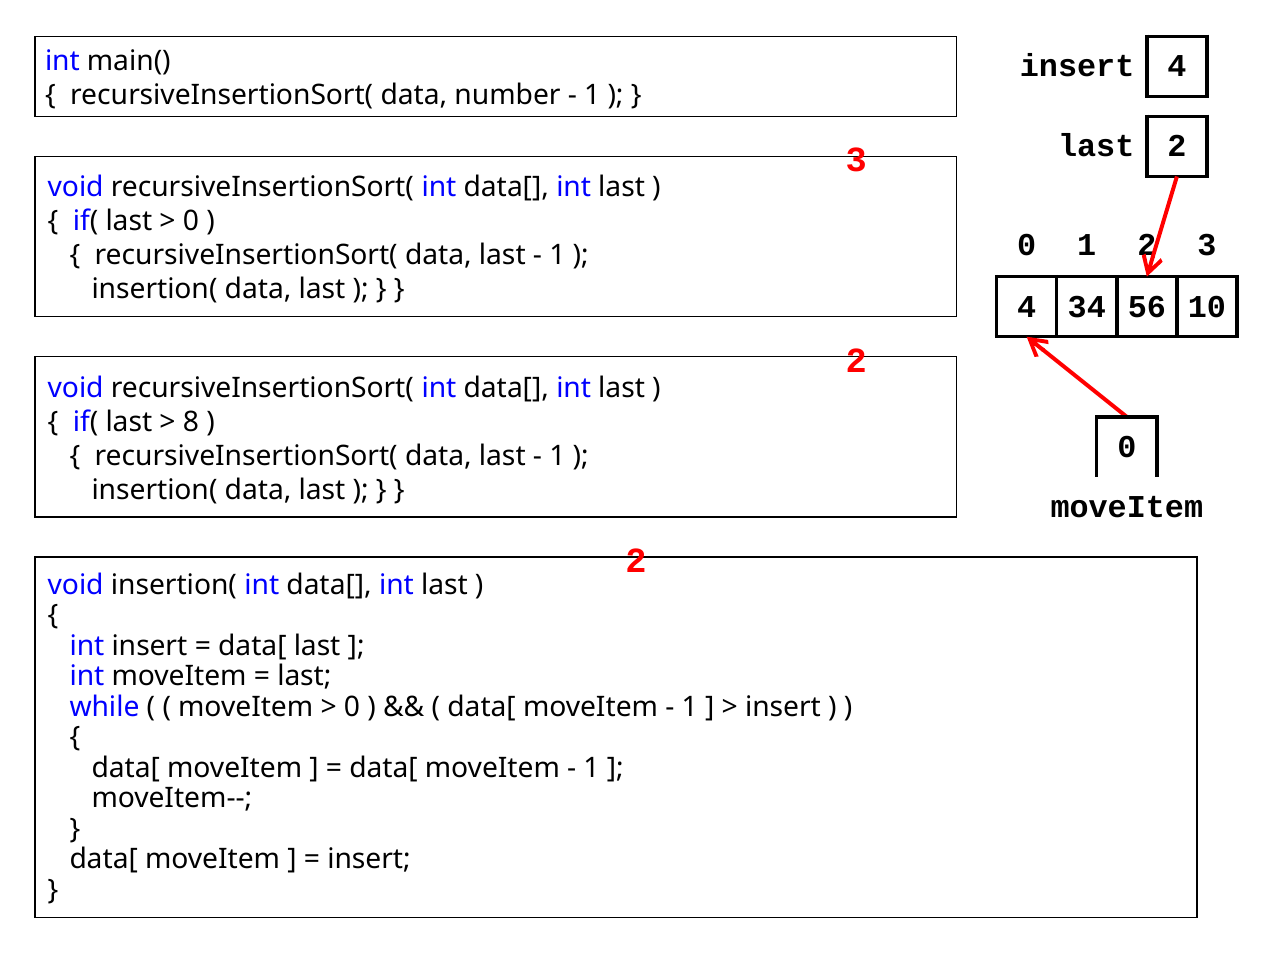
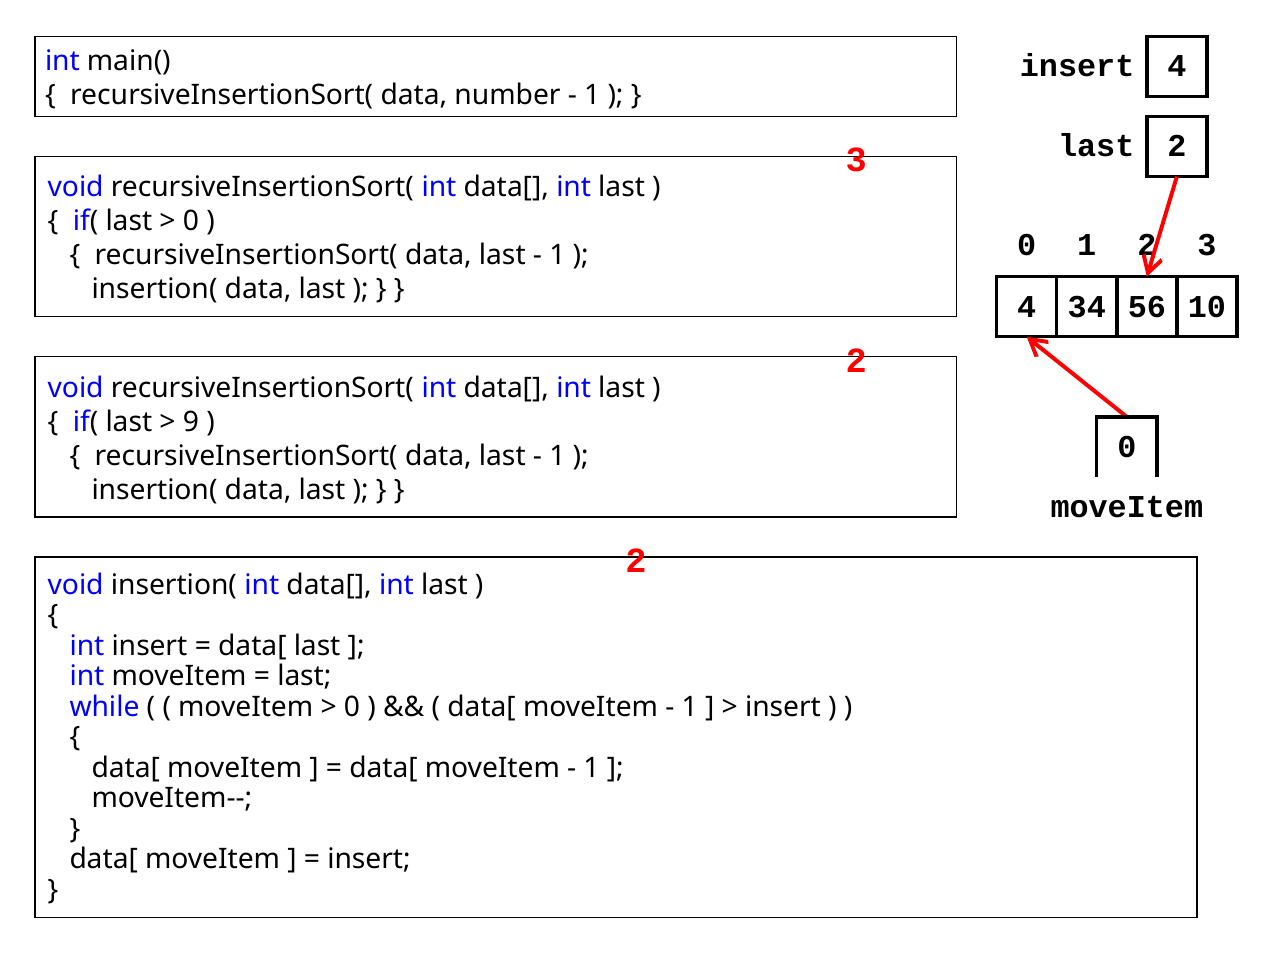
8: 8 -> 9 (191, 422)
